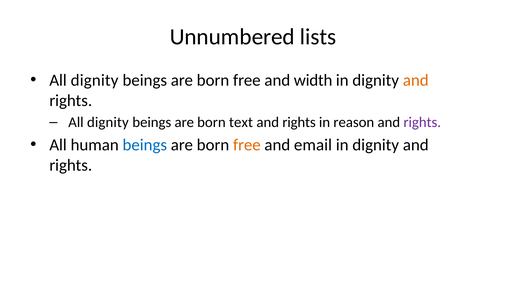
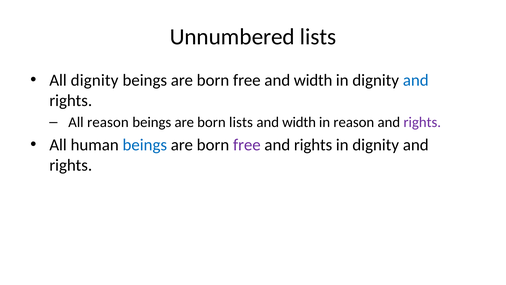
and colour: orange -> blue (416, 80)
dignity: dignity -> reason (108, 122)
born text: text -> lists (241, 122)
rights: rights -> width (299, 122)
free colour: orange -> purple (247, 145)
email: email -> rights (313, 145)
